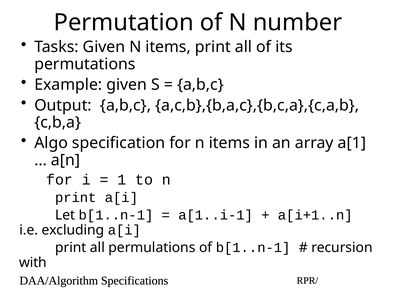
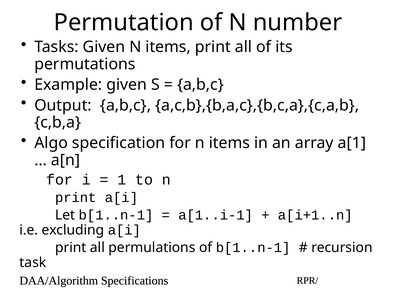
with: with -> task (33, 262)
